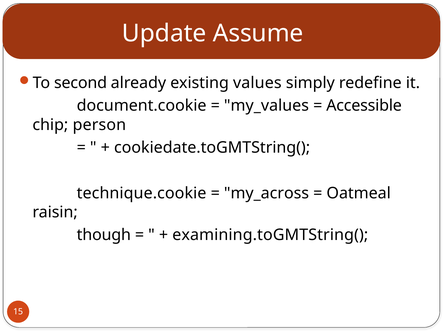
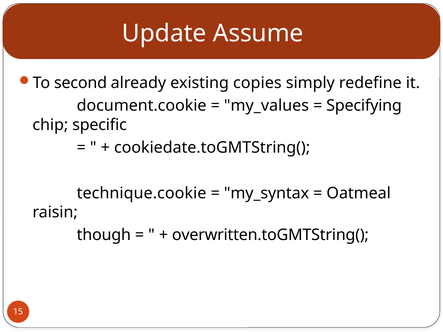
values: values -> copies (257, 83)
Accessible: Accessible -> Specifying (364, 106)
person: person -> specific (100, 125)
my_across: my_across -> my_syntax (267, 193)
examining.toGMTString(: examining.toGMTString( -> overwritten.toGMTString( (270, 235)
